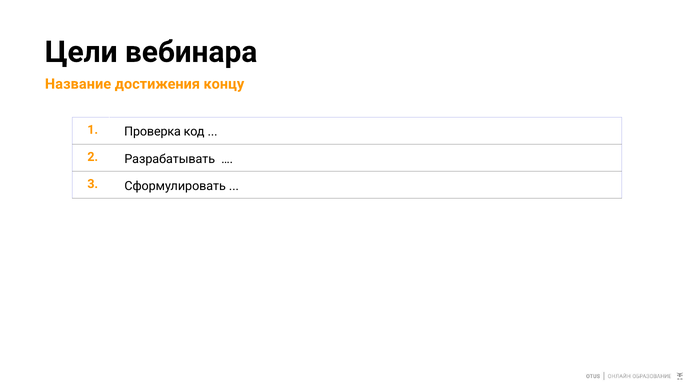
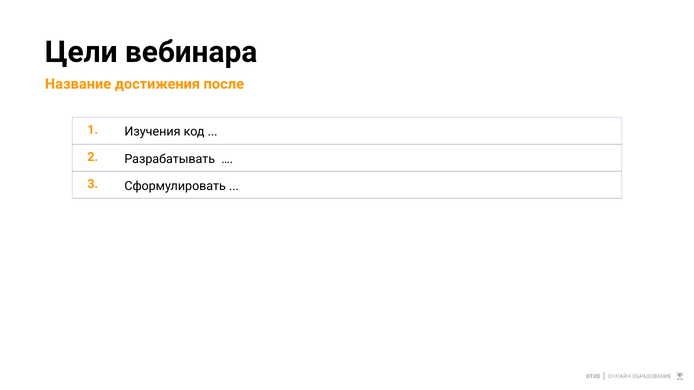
концу: концу -> после (224, 84)
Проверка: Проверка -> Изучения (152, 132)
